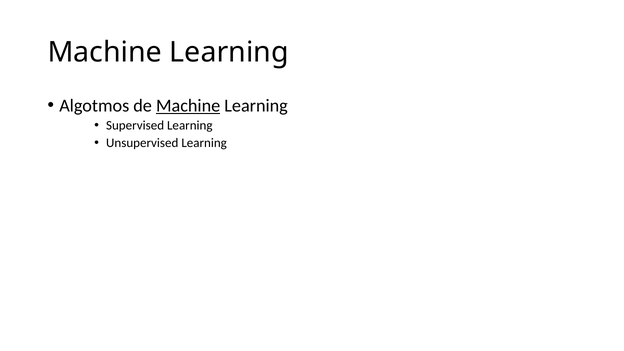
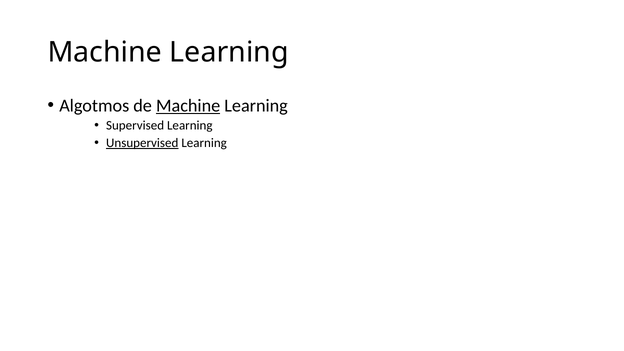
Unsupervised underline: none -> present (142, 143)
